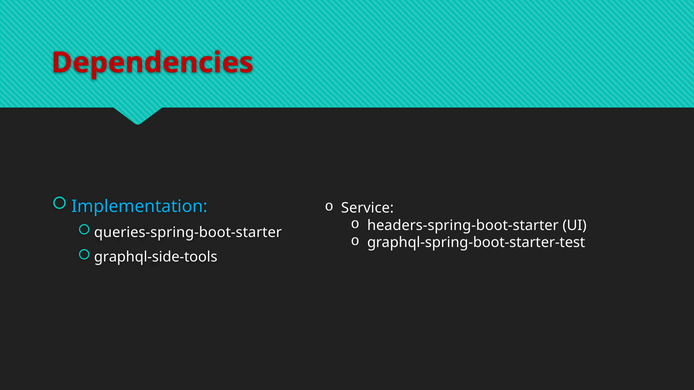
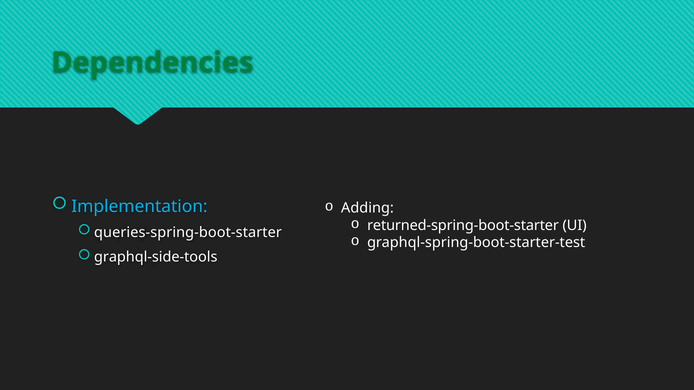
Dependencies colour: red -> green (152, 63)
Service: Service -> Adding (367, 208)
headers-spring-boot-starter: headers-spring-boot-starter -> returned-spring-boot-starter (463, 225)
